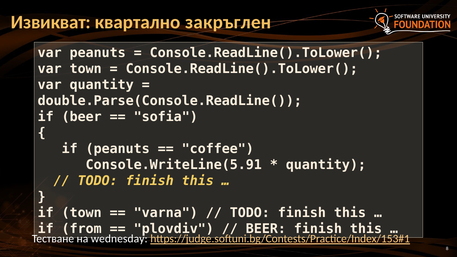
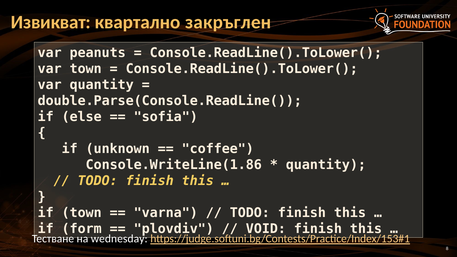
if beer: beer -> else (82, 117)
if peanuts: peanuts -> unknown (118, 149)
Console.WriteLine(5.91: Console.WriteLine(5.91 -> Console.WriteLine(1.86 (174, 165)
from: from -> form (82, 229)
BEER: BEER -> VOID (266, 229)
